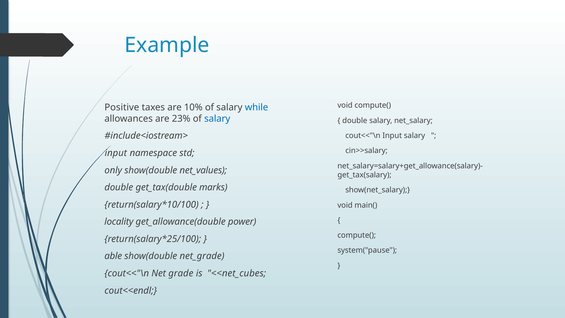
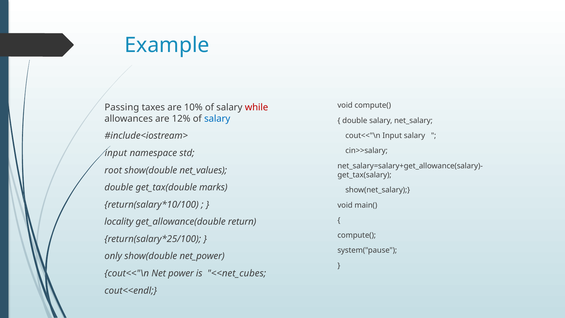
Positive: Positive -> Passing (122, 107)
while colour: blue -> red (257, 107)
23%: 23% -> 12% (181, 119)
only: only -> root (113, 170)
power: power -> return (242, 222)
able: able -> only (113, 256)
net_grade: net_grade -> net_power (202, 256)
grade: grade -> power (181, 273)
